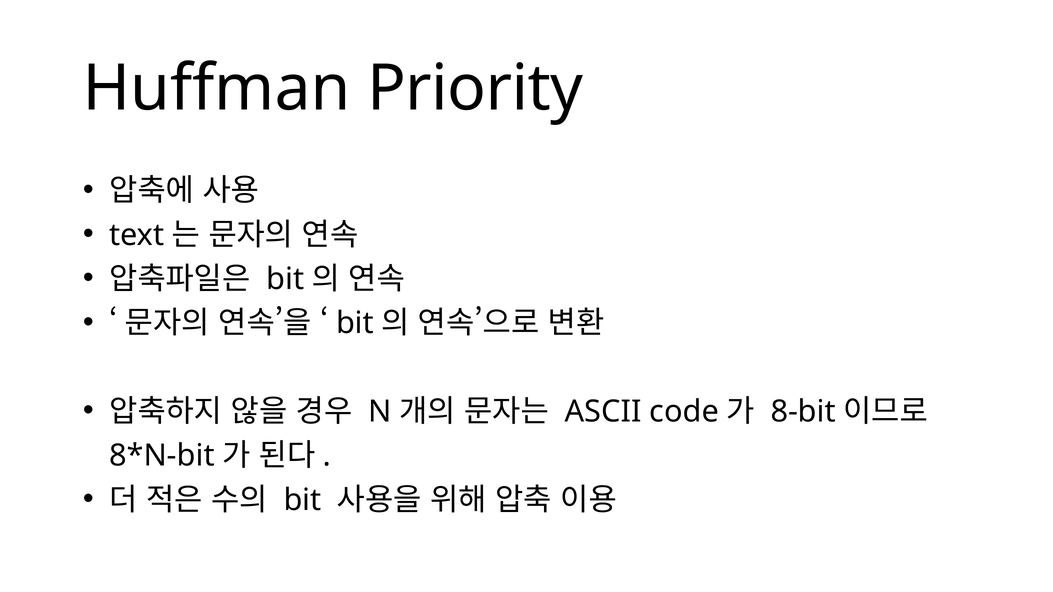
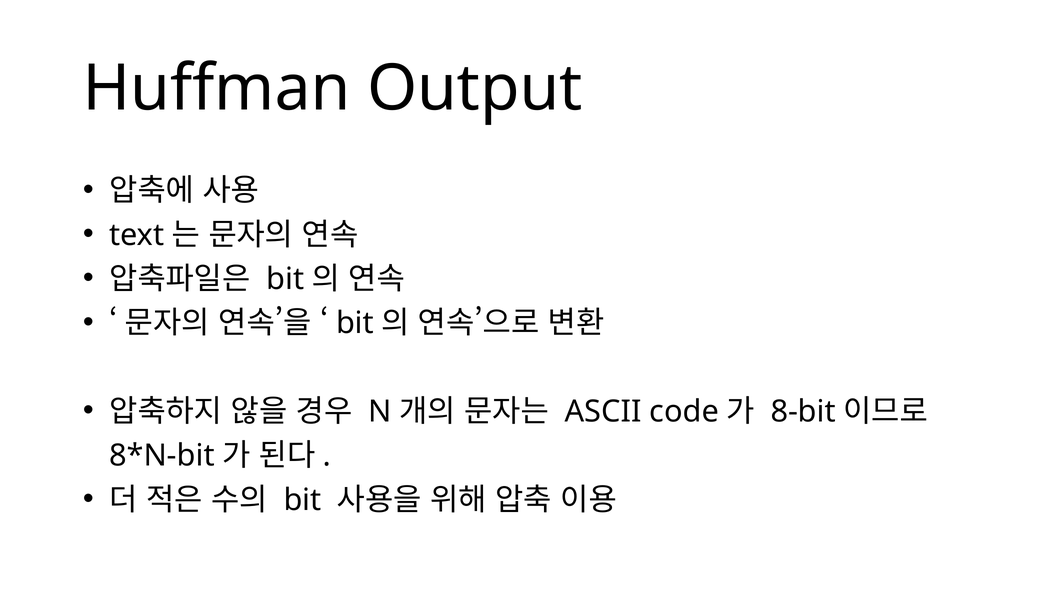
Priority: Priority -> Output (475, 88)
